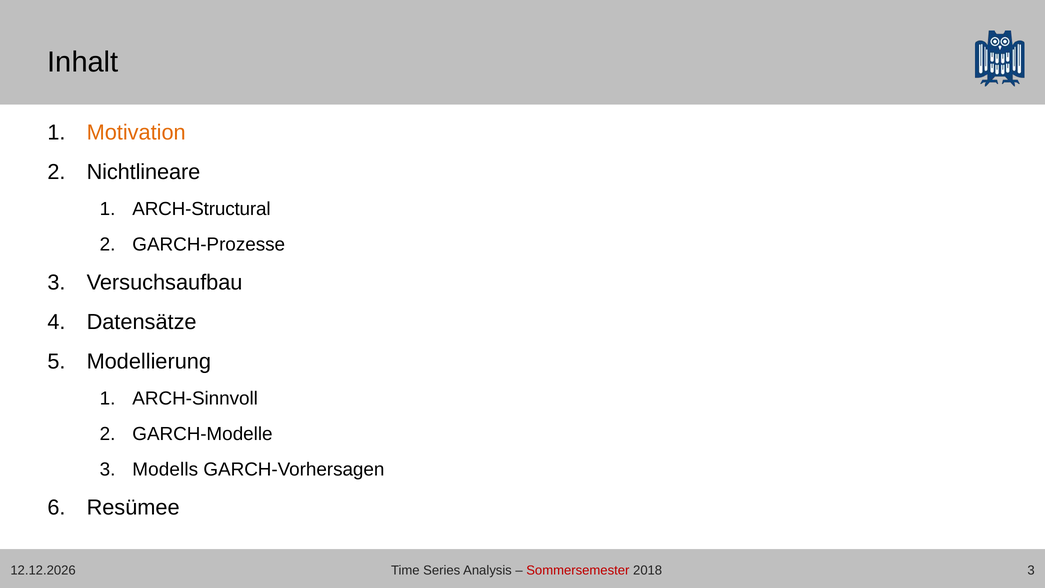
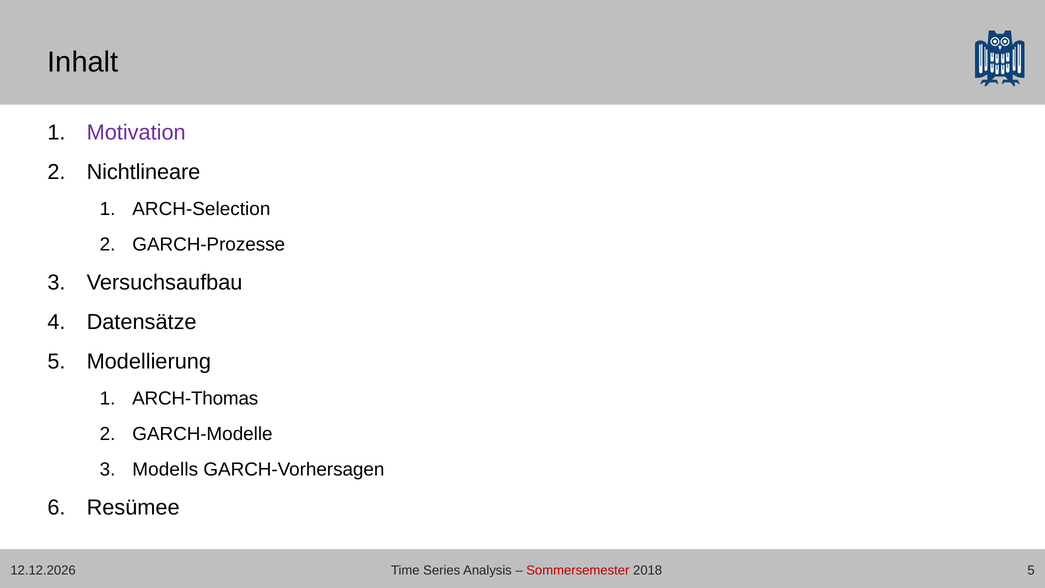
Motivation colour: orange -> purple (136, 133)
ARCH-Structural: ARCH-Structural -> ARCH-Selection (201, 209)
ARCH-Sinnvoll: ARCH-Sinnvoll -> ARCH-Thomas (195, 399)
2018 3: 3 -> 5 (1031, 570)
